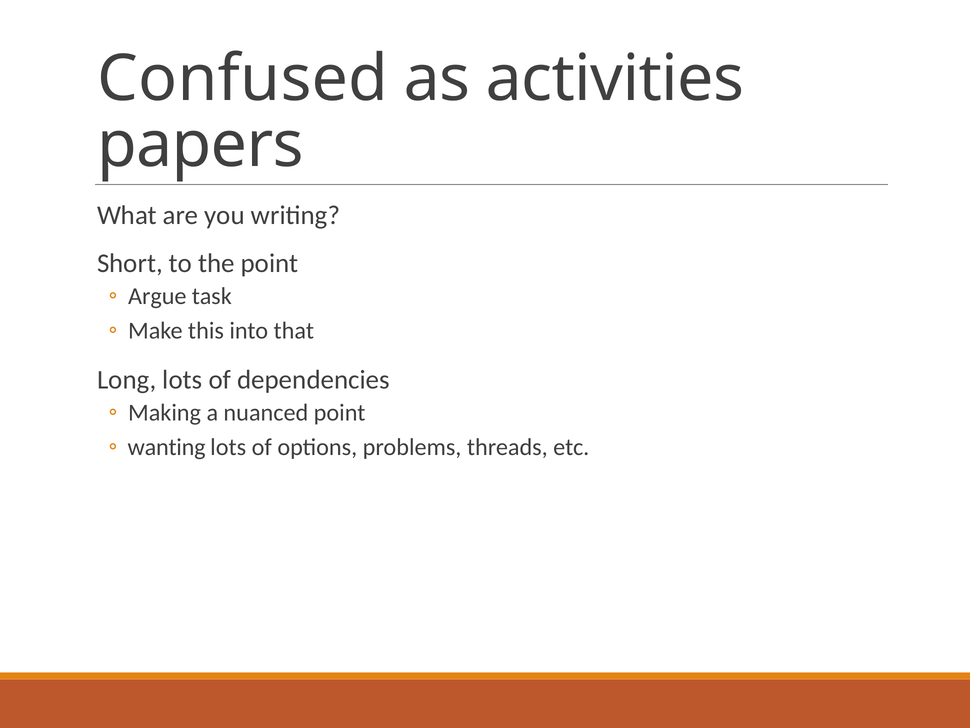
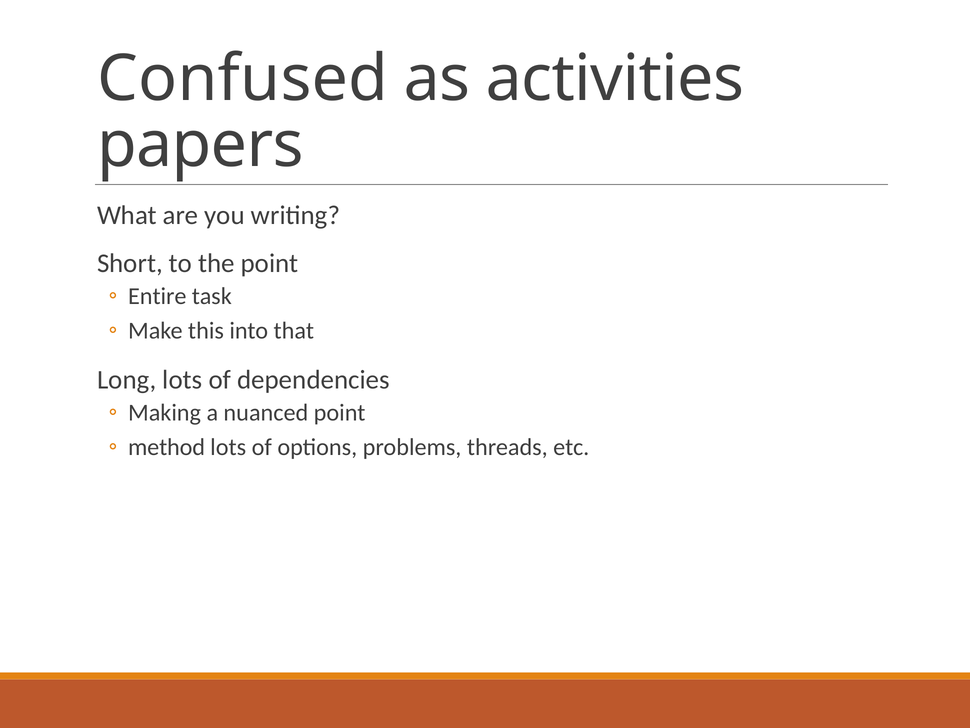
Argue: Argue -> Entire (157, 296)
wanting: wanting -> method (167, 447)
